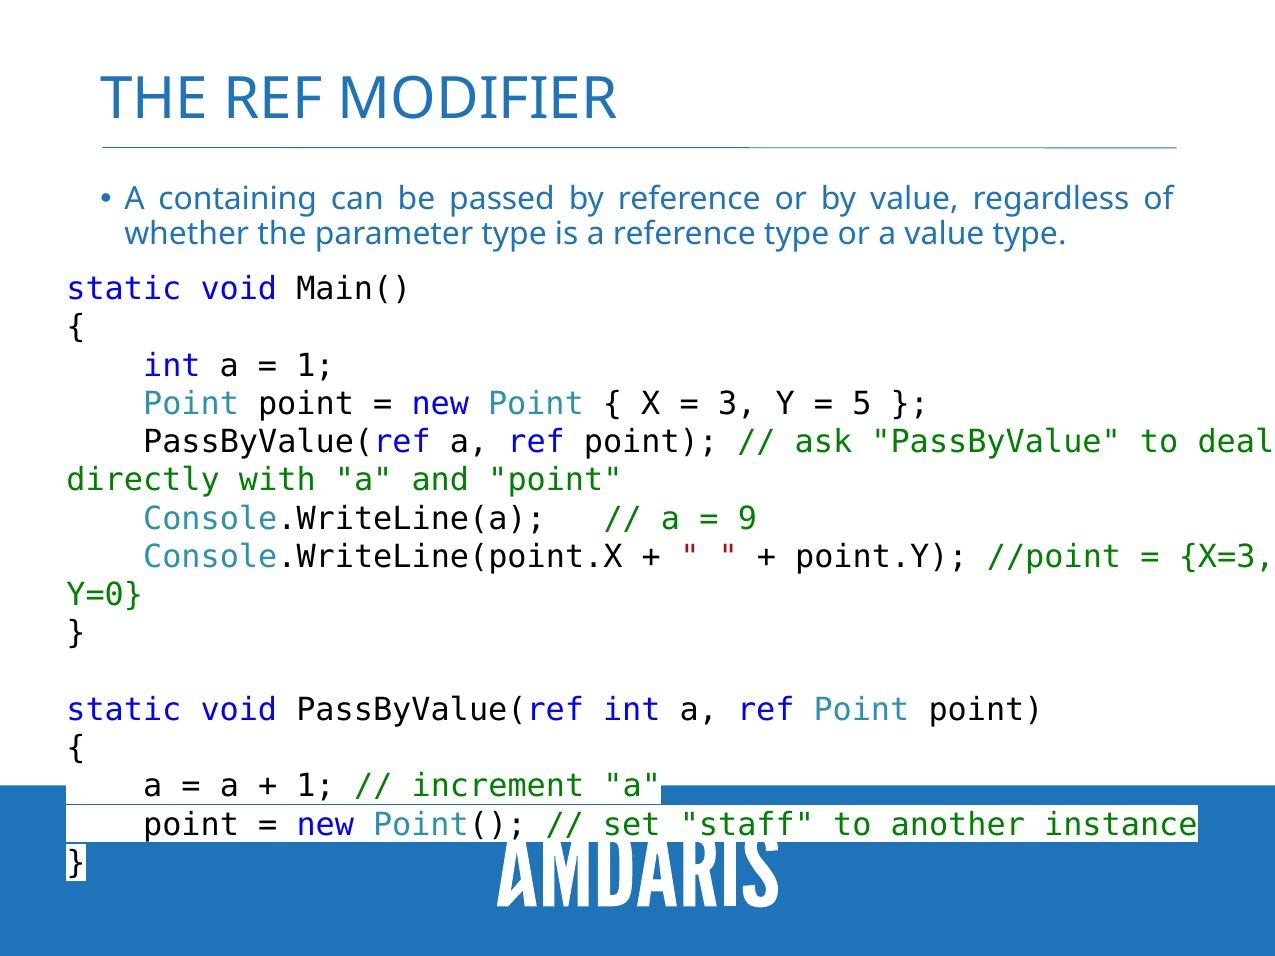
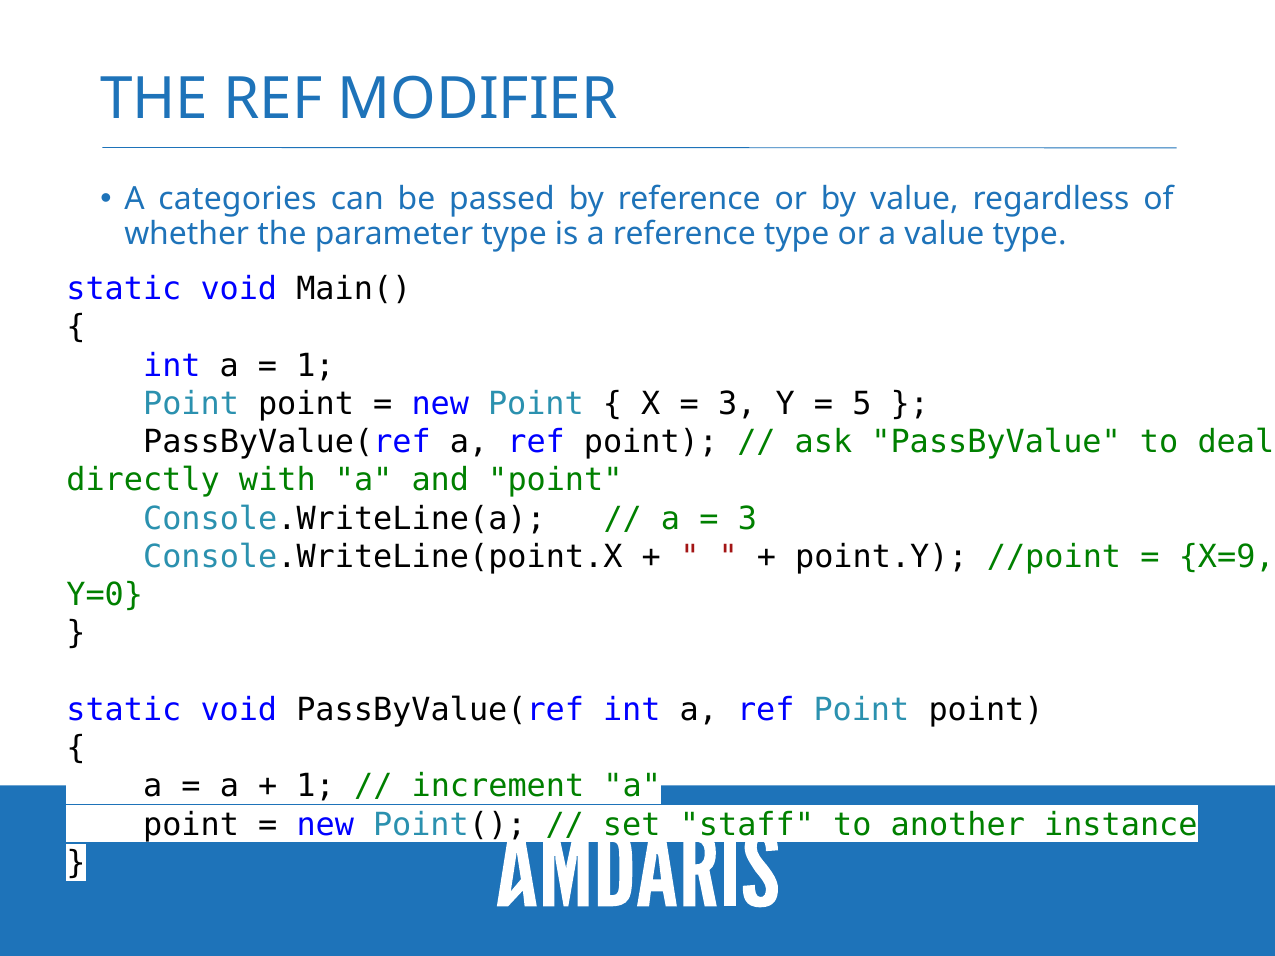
containing: containing -> categories (238, 199)
9: 9 -> 3 (747, 519)
X=3: X=3 -> X=9 (1227, 557)
